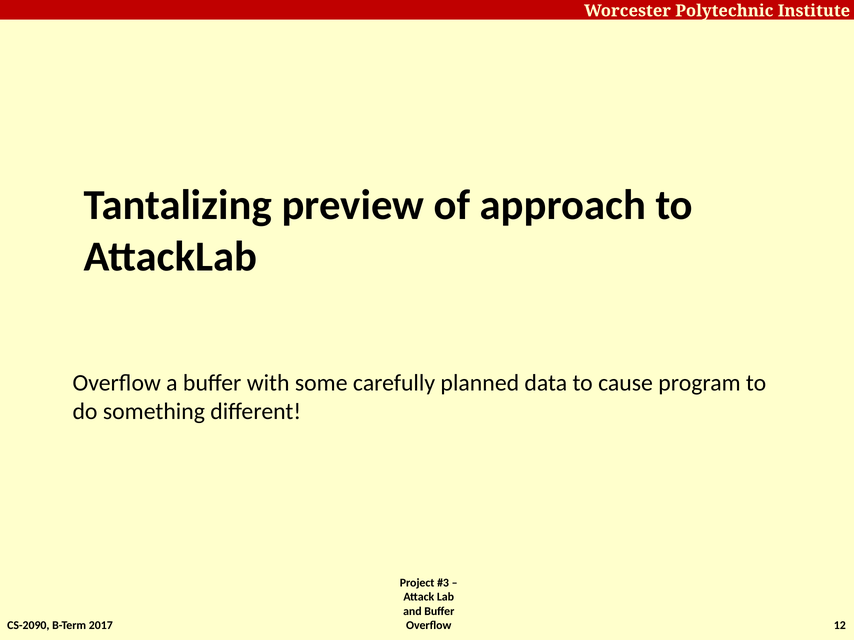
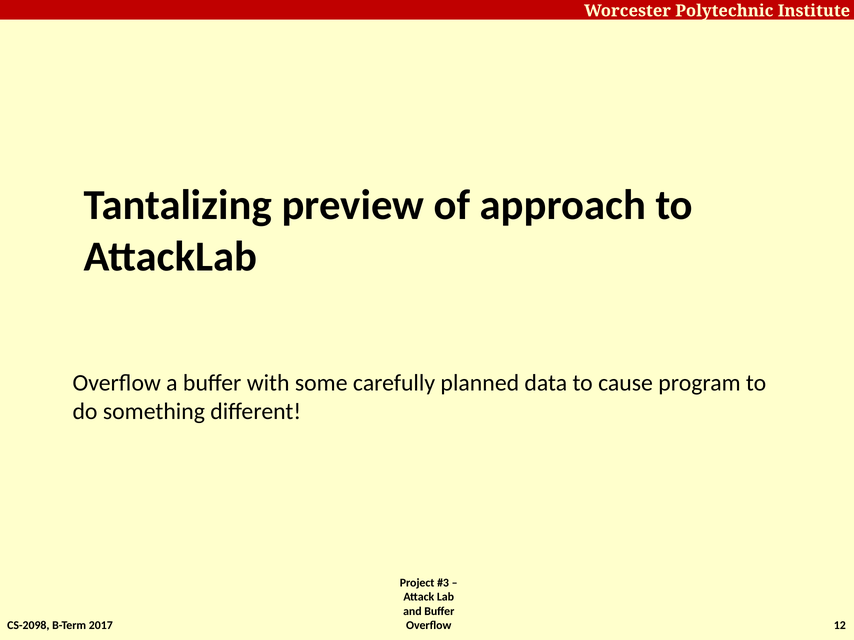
CS-2090: CS-2090 -> CS-2098 (28, 626)
